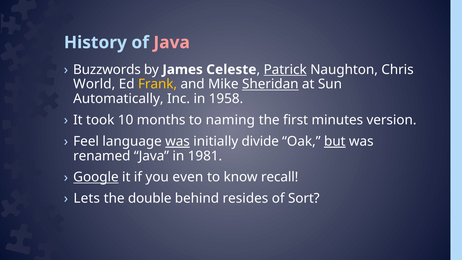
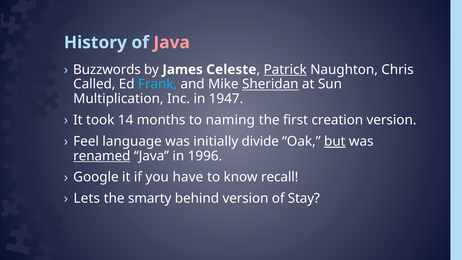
World: World -> Called (94, 84)
Frank colour: yellow -> light blue (158, 84)
Automatically: Automatically -> Multiplication (118, 99)
1958: 1958 -> 1947 (226, 99)
10: 10 -> 14 (126, 120)
minutes: minutes -> creation (337, 120)
was underline: present -> none (178, 141)
renamed underline: none -> present (102, 156)
1981: 1981 -> 1996 (205, 156)
Google underline: present -> none (96, 177)
even: even -> have (188, 177)
double: double -> smarty (150, 198)
behind resides: resides -> version (245, 198)
Sort: Sort -> Stay (304, 198)
